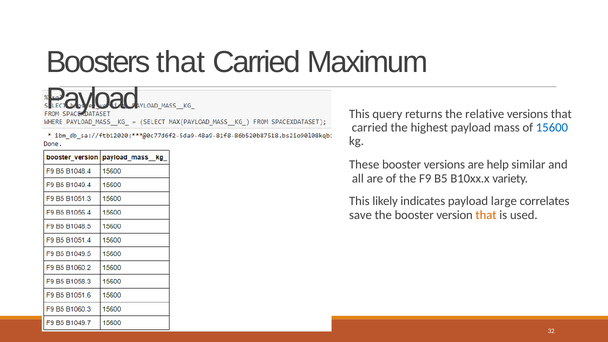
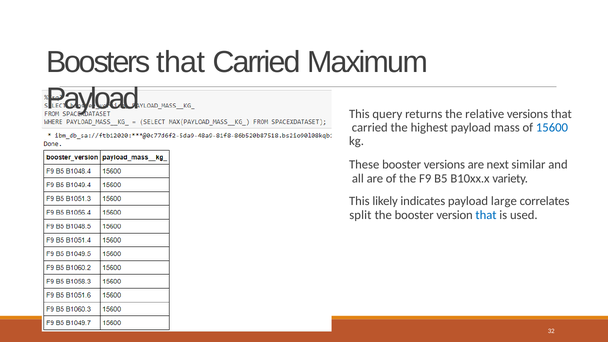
help: help -> next (498, 165)
save: save -> split (360, 215)
that colour: orange -> blue (486, 215)
